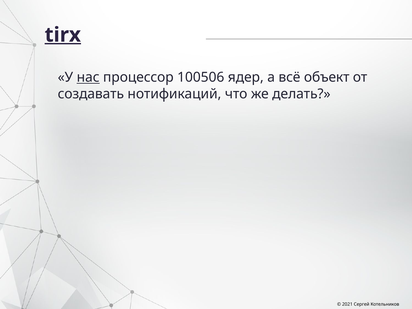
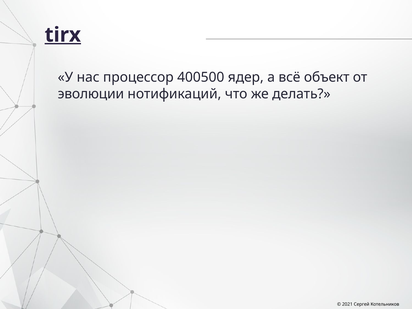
нас underline: present -> none (88, 77)
100506: 100506 -> 400500 (201, 77)
создавать: создавать -> эволюции (91, 94)
